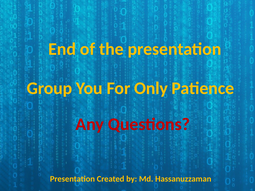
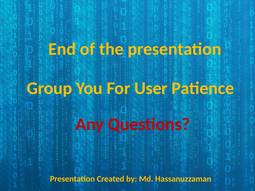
Only: Only -> User (151, 88)
